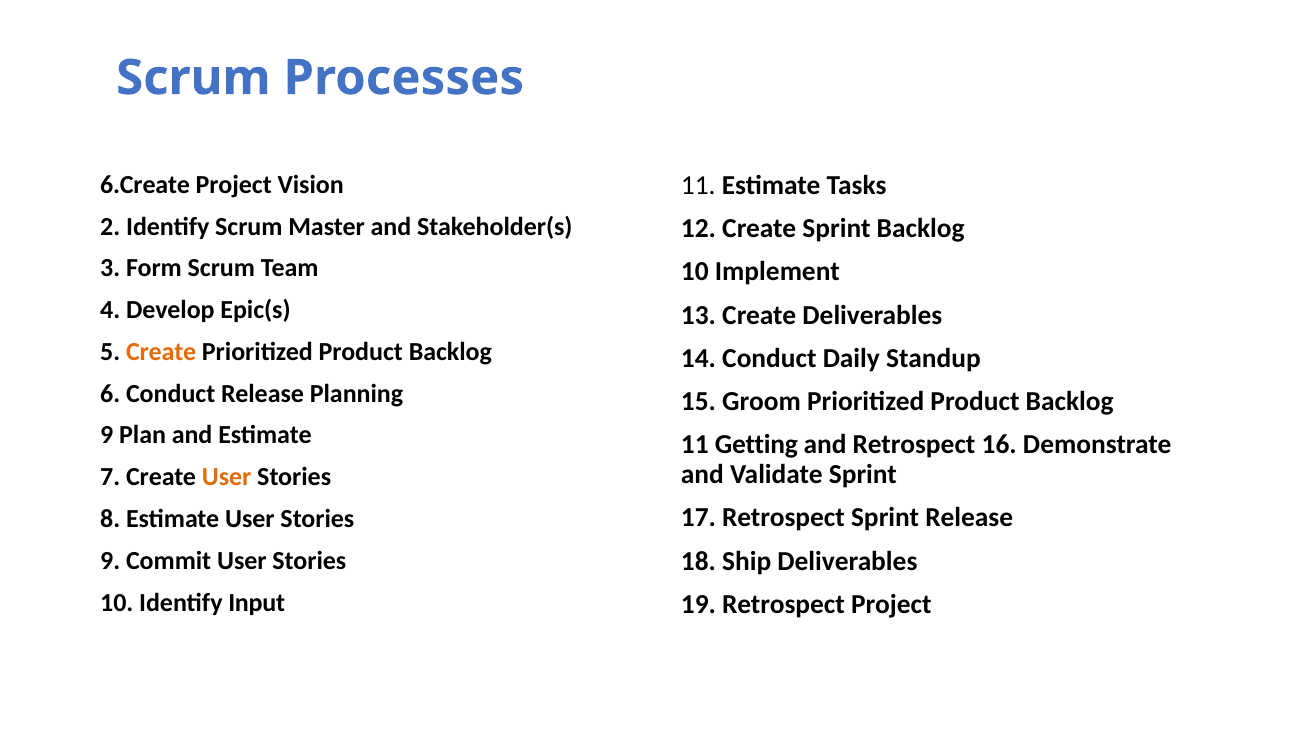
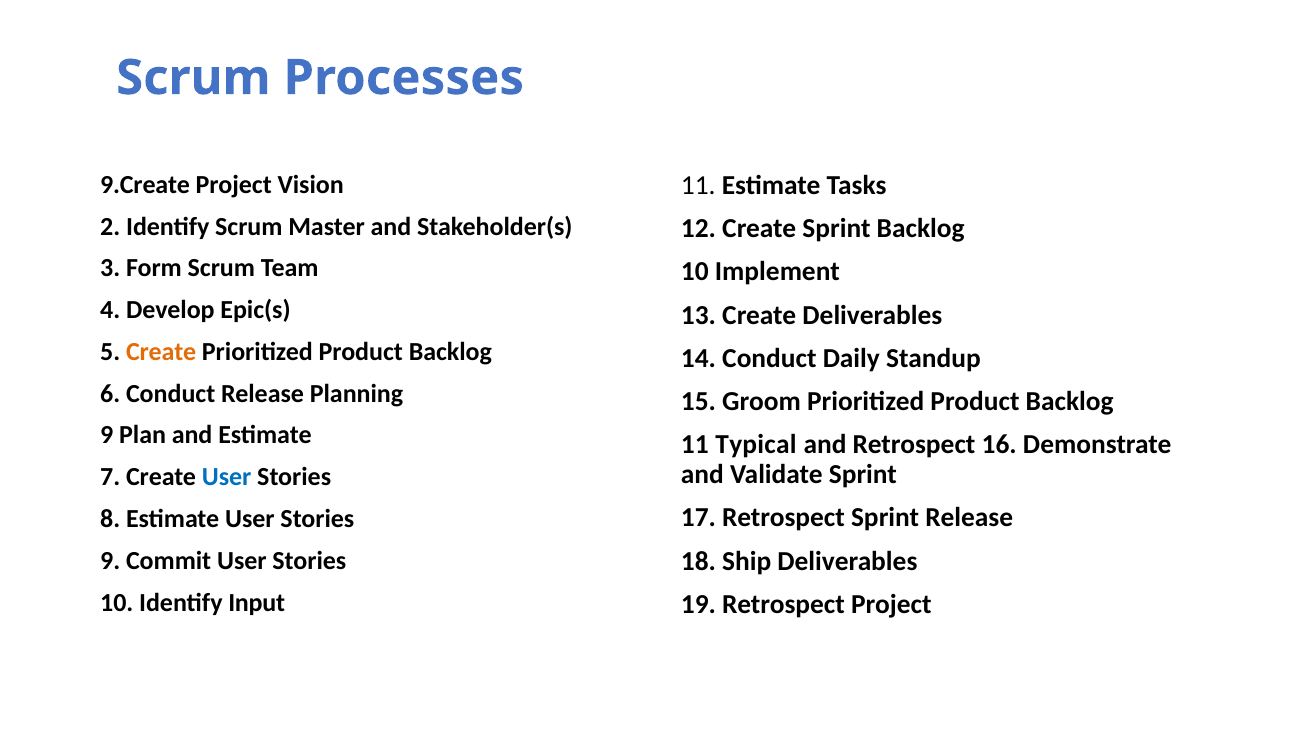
6.Create: 6.Create -> 9.Create (145, 185)
Getting: Getting -> Typical (756, 445)
User colour: orange -> blue (227, 477)
